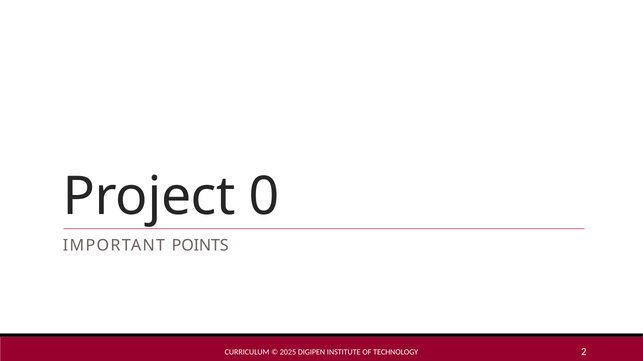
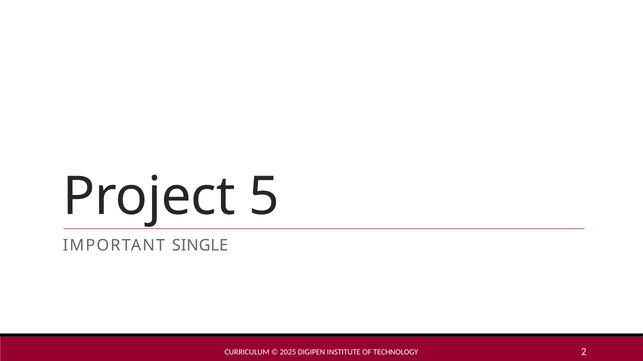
0: 0 -> 5 (264, 197)
POINTS: POINTS -> SINGLE (200, 246)
